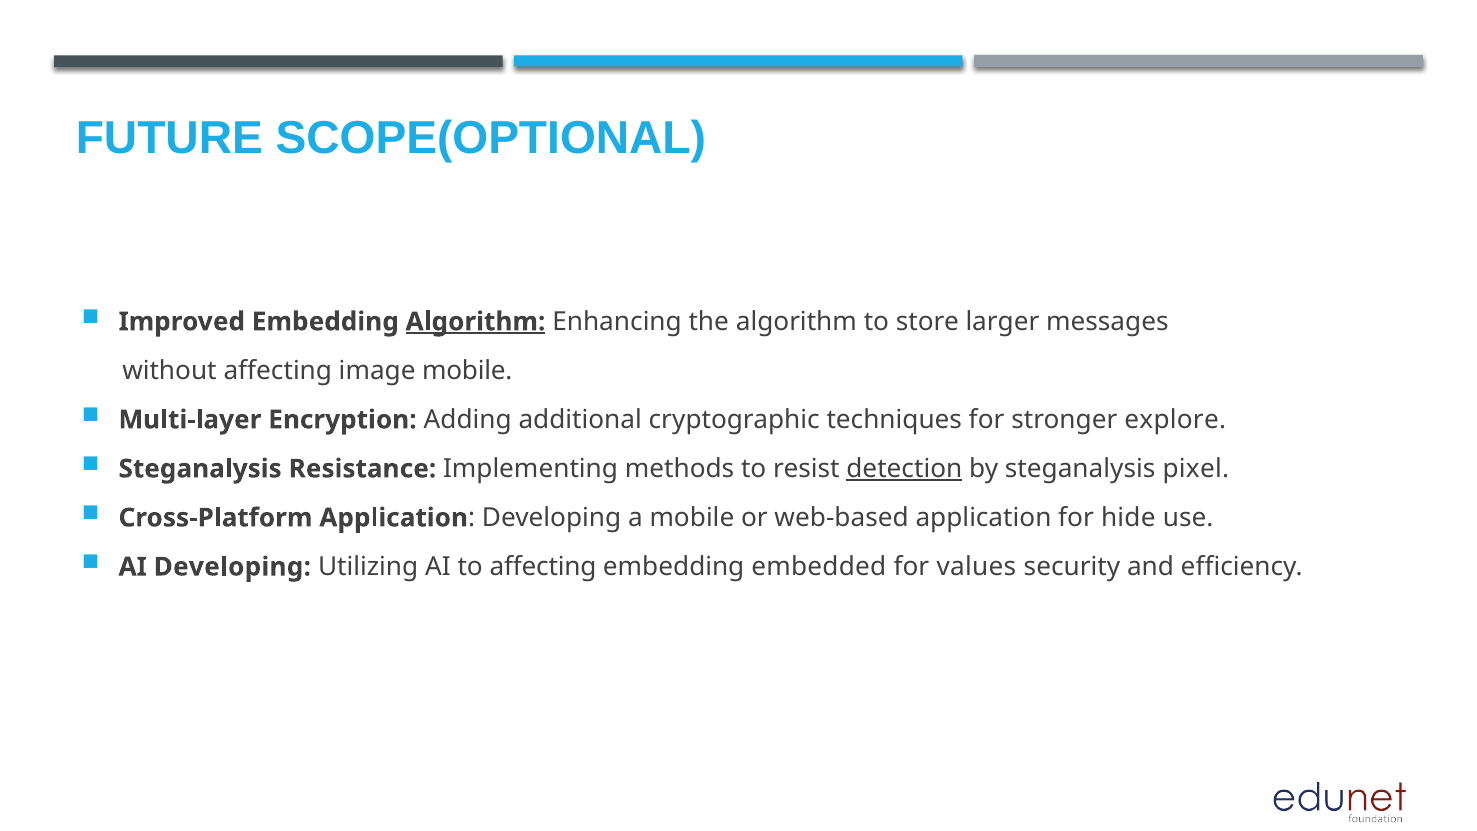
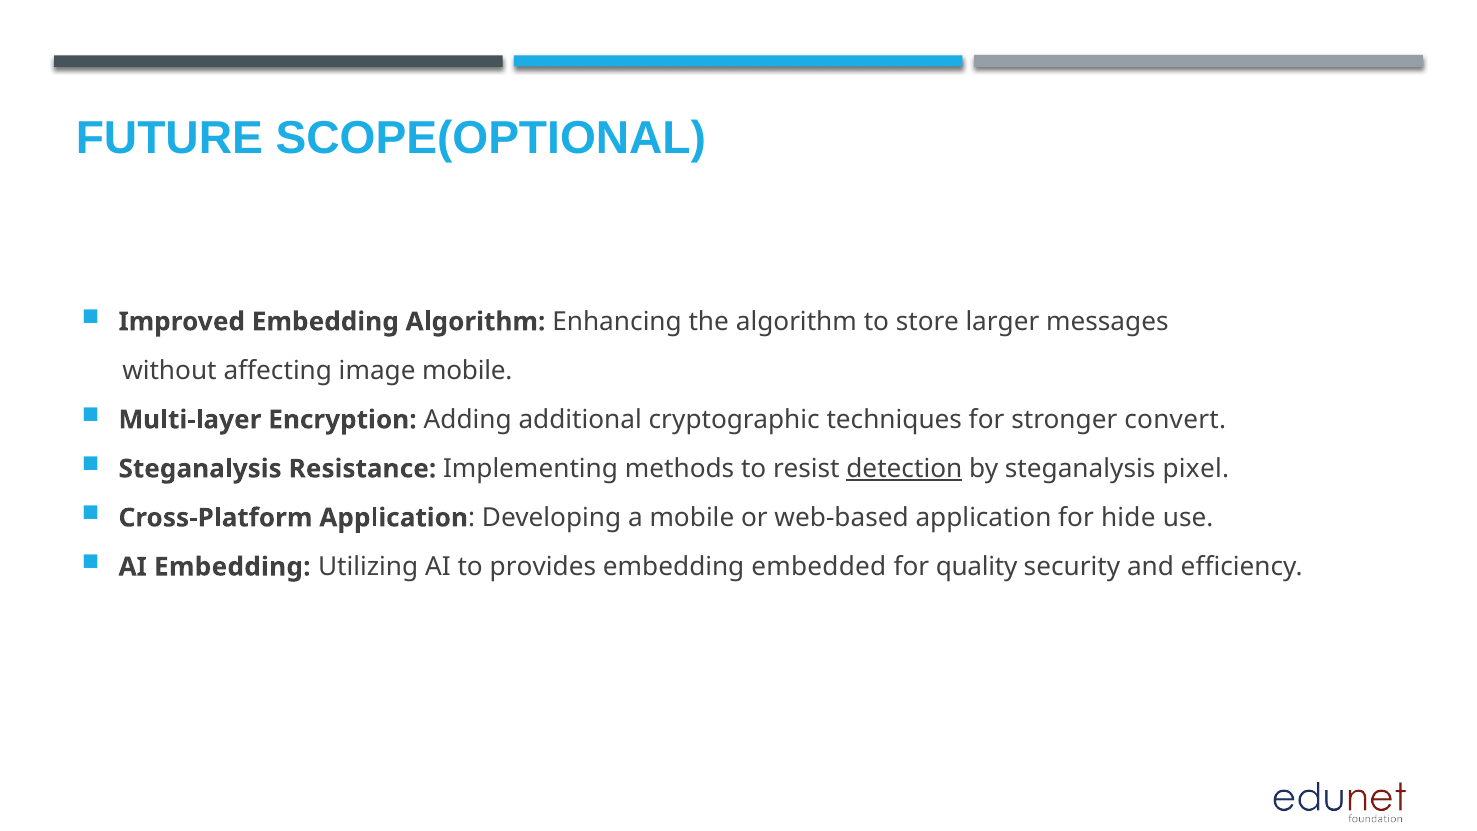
Algorithm underline: present -> none (475, 322)
explore: explore -> convert (1175, 420)
AI Developing: Developing -> Embedding (232, 567)
to affecting: affecting -> provides (543, 567)
values: values -> quality (977, 567)
